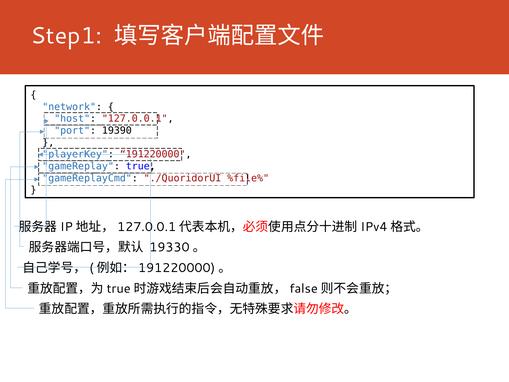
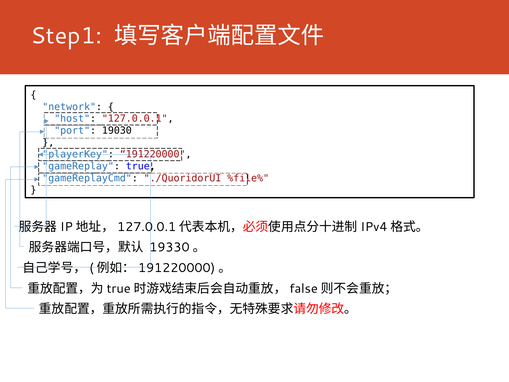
19390: 19390 -> 19030 (117, 130)
